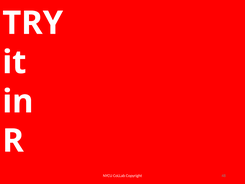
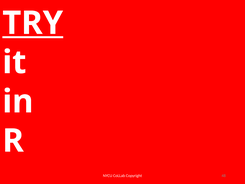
TRY underline: none -> present (33, 23)
